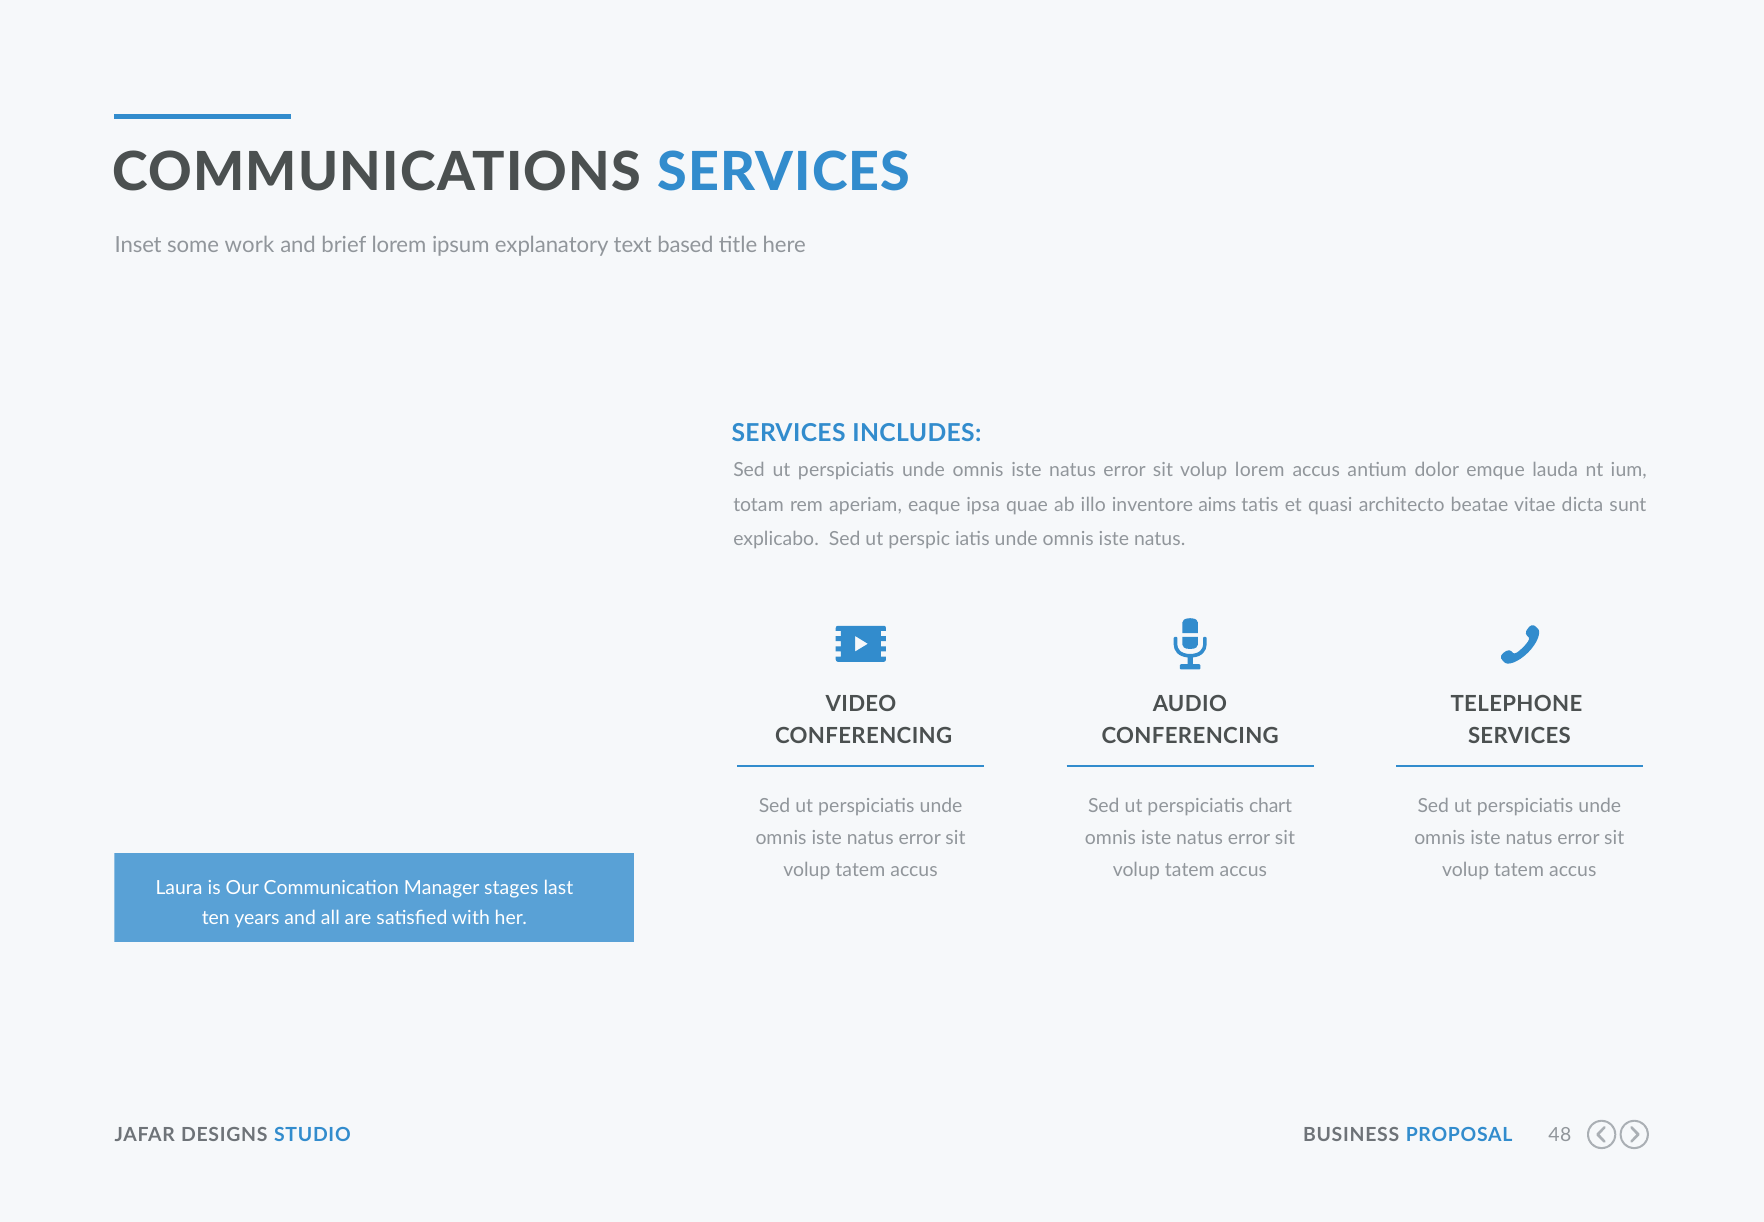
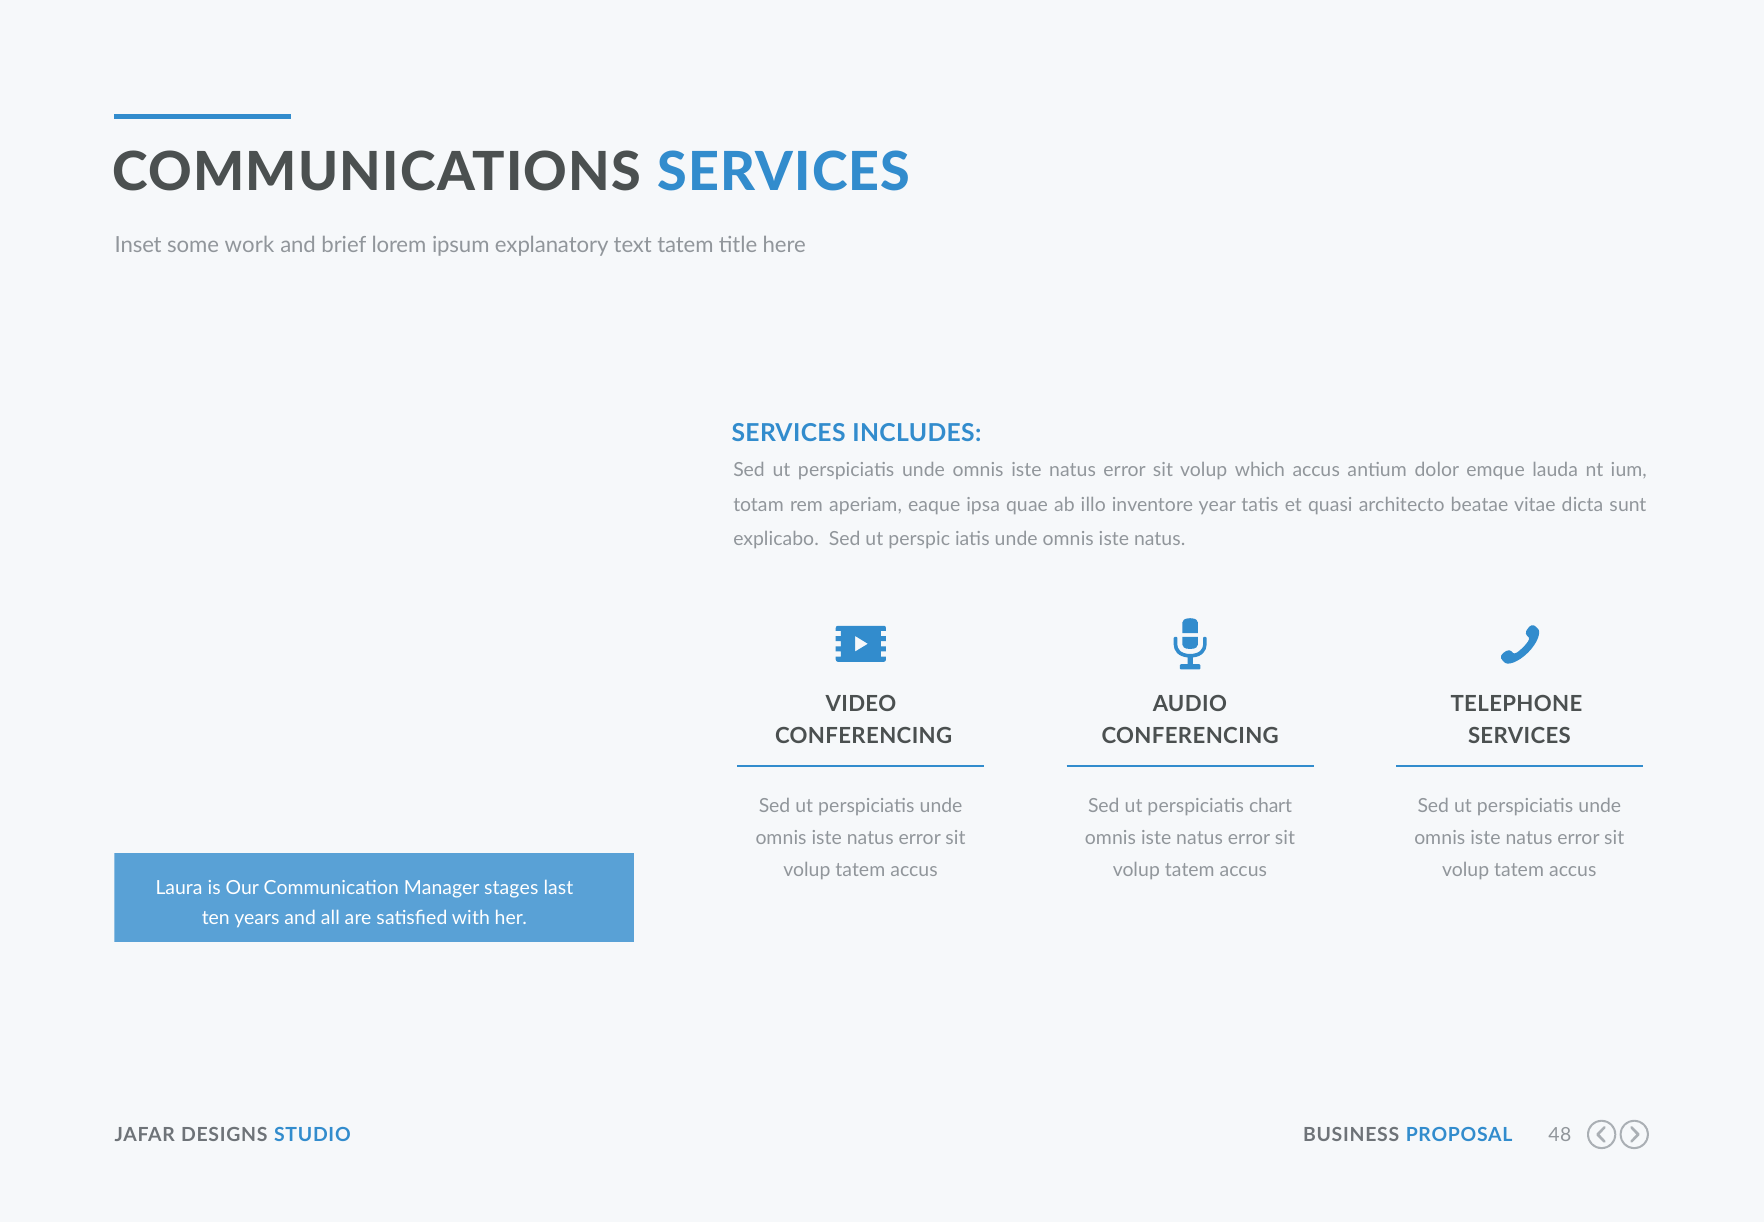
text based: based -> tatem (685, 245)
volup lorem: lorem -> which (1260, 470)
aims: aims -> year (1217, 504)
